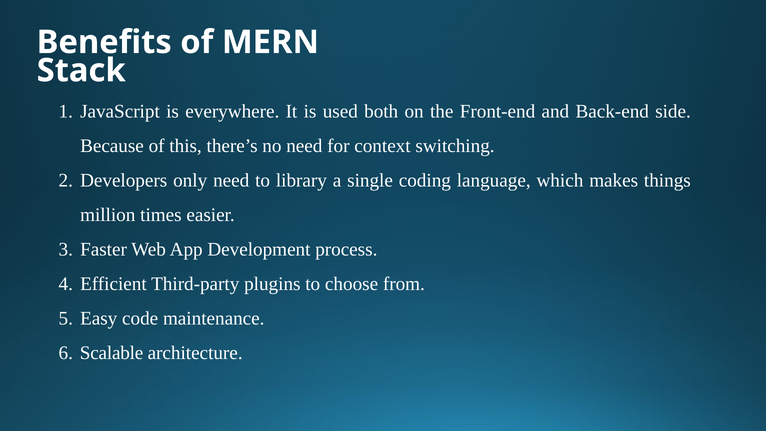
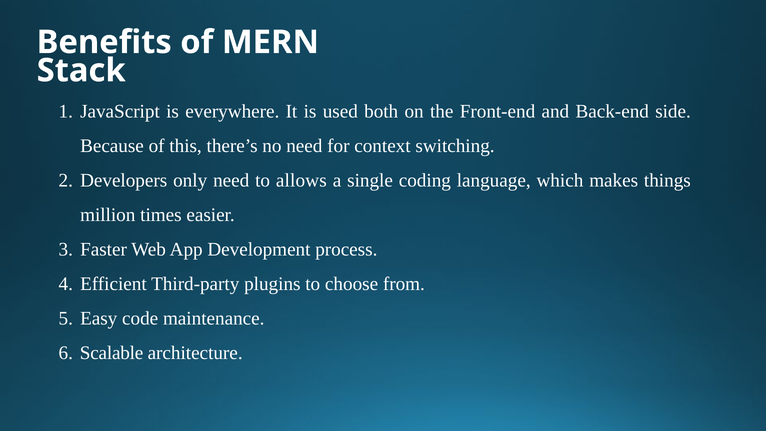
library: library -> allows (301, 180)
